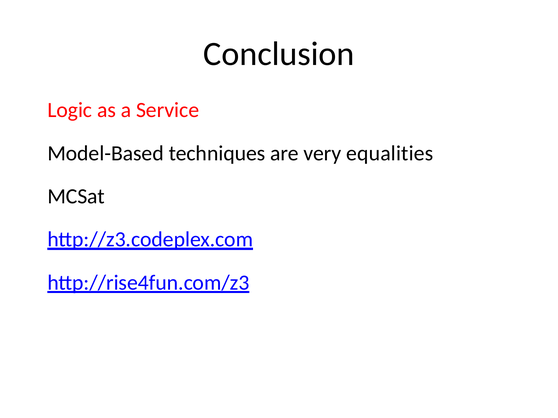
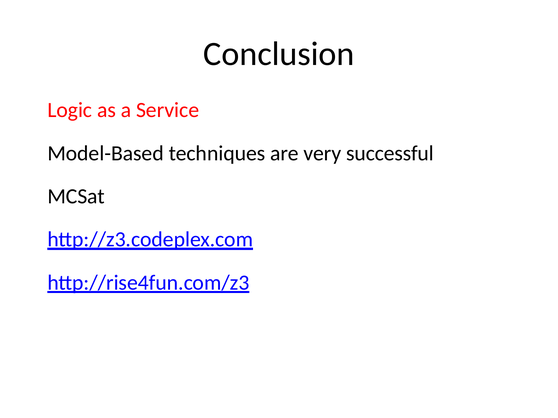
equalities: equalities -> successful (390, 153)
